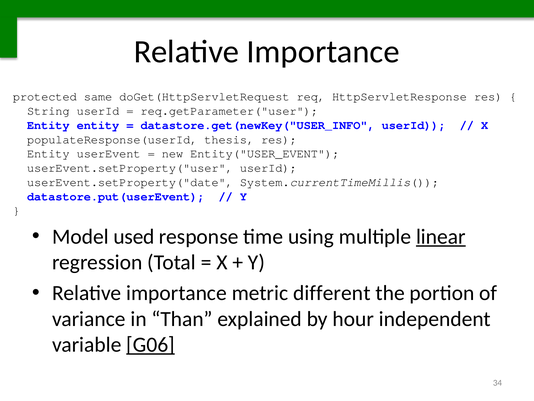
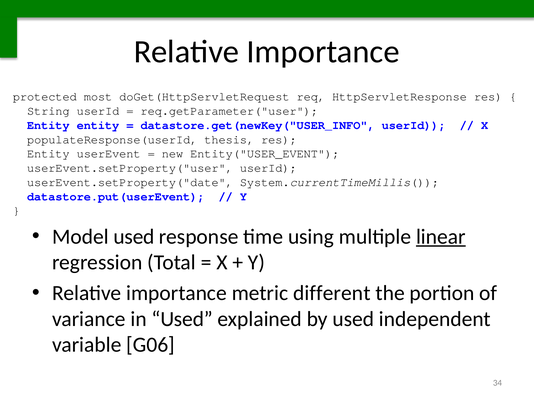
same: same -> most (98, 97)
in Than: Than -> Used (182, 319)
by hour: hour -> used (353, 319)
G06 underline: present -> none (151, 344)
